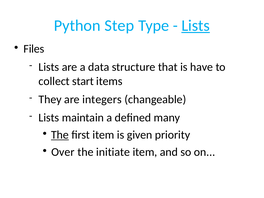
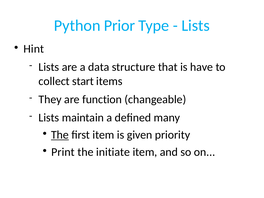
Step: Step -> Prior (120, 26)
Lists underline: present -> none (196, 26)
Files: Files -> Hint (34, 49)
integers: integers -> function (102, 99)
Over: Over -> Print (63, 152)
